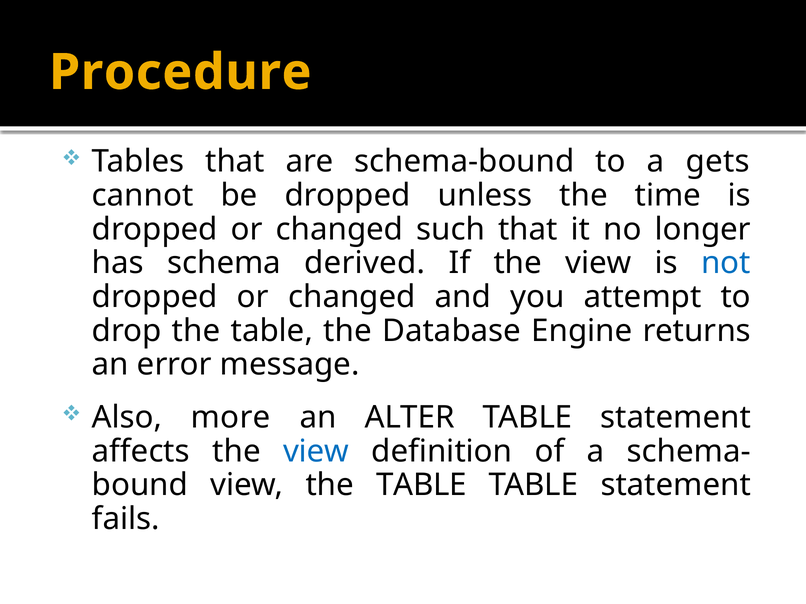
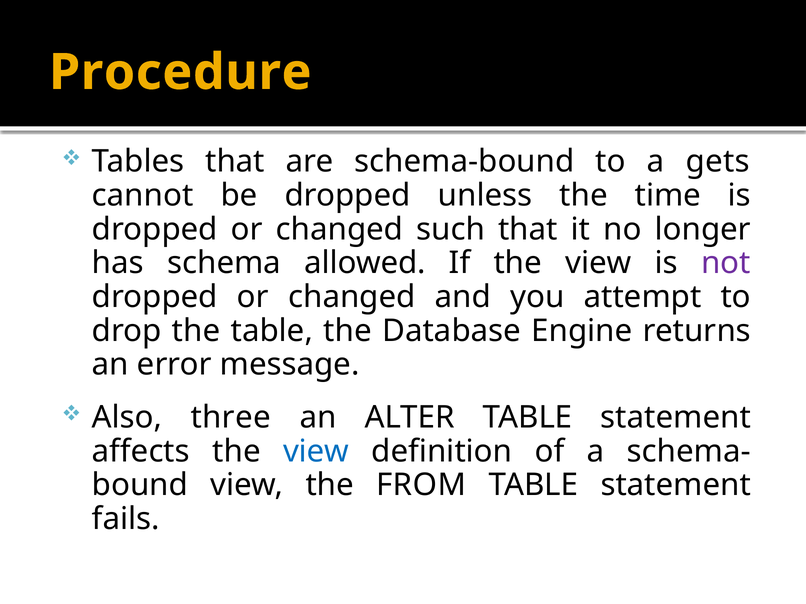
derived: derived -> allowed (365, 263)
not colour: blue -> purple (726, 263)
more: more -> three (231, 418)
view the TABLE: TABLE -> FROM (421, 486)
